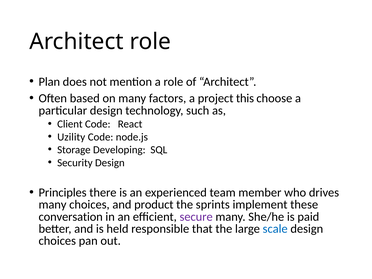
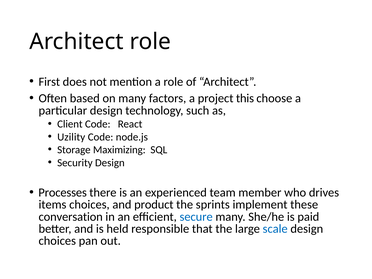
Plan: Plan -> First (49, 82)
Developing: Developing -> Maximizing (119, 150)
Principles: Principles -> Processes (63, 193)
many: many -> items (53, 205)
secure colour: purple -> blue (196, 217)
